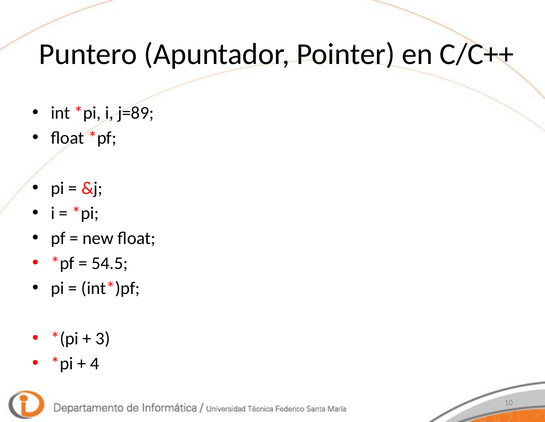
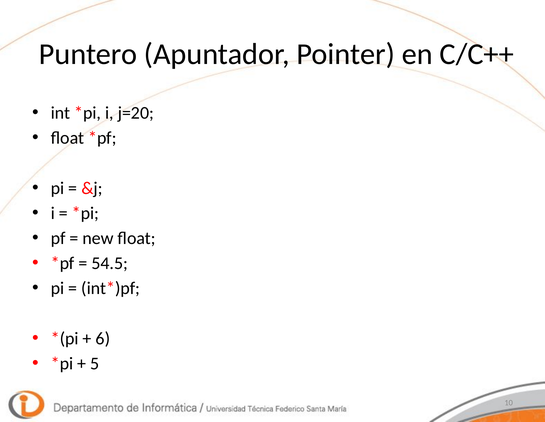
j=89: j=89 -> j=20 (136, 113)
3: 3 -> 6 (103, 338)
4: 4 -> 5 (95, 363)
